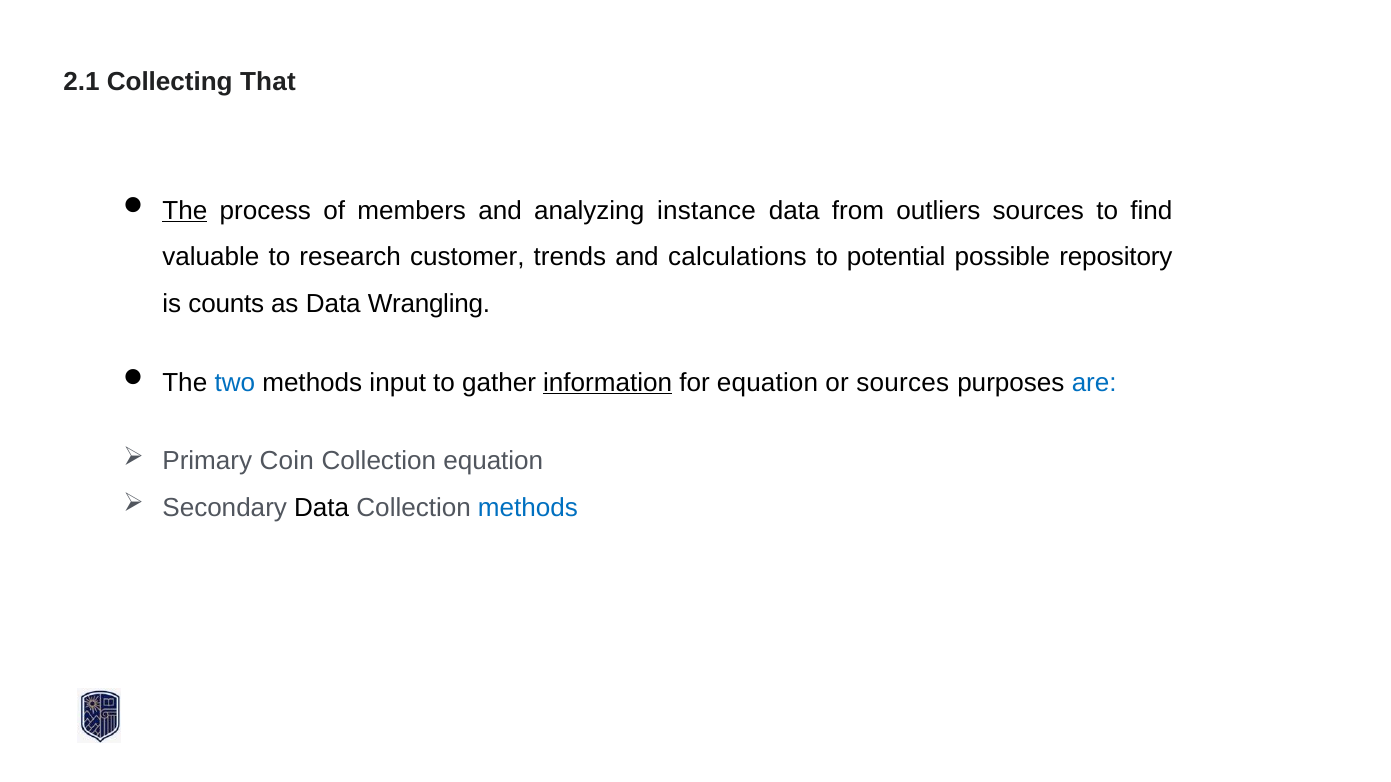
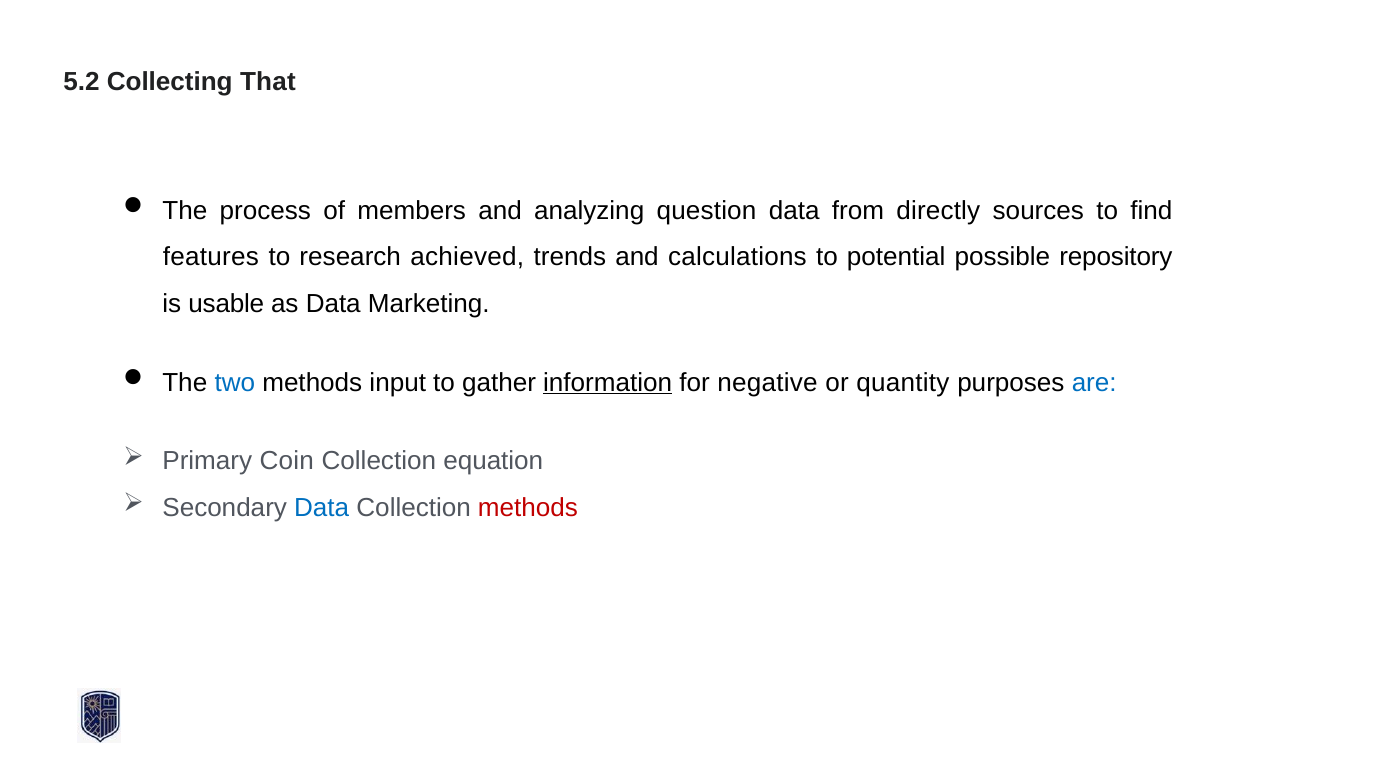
2.1: 2.1 -> 5.2 (81, 82)
The underline: present -> none (185, 211)
instance: instance -> question (707, 211)
outliers: outliers -> directly (938, 211)
valuable: valuable -> features (211, 258)
customer: customer -> achieved (467, 258)
counts: counts -> usable (226, 304)
Wrangling: Wrangling -> Marketing (429, 304)
for equation: equation -> negative (767, 383)
or sources: sources -> quantity (903, 383)
Data colour: black -> blue (322, 508)
methods colour: blue -> red (528, 508)
